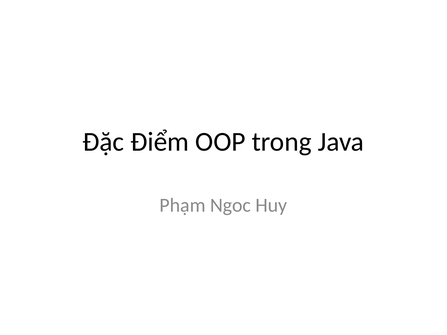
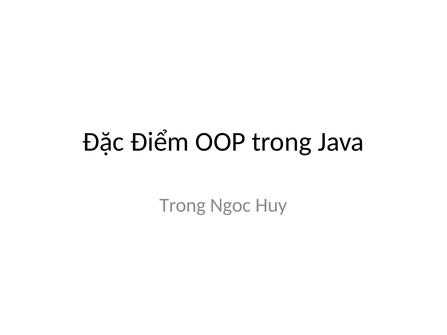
Phạm: Phạm -> Trong (183, 206)
